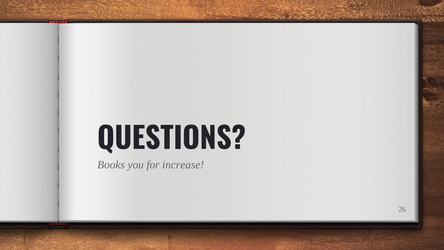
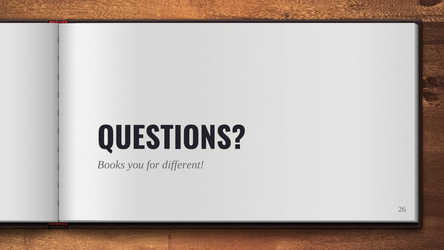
increase: increase -> different (183, 165)
